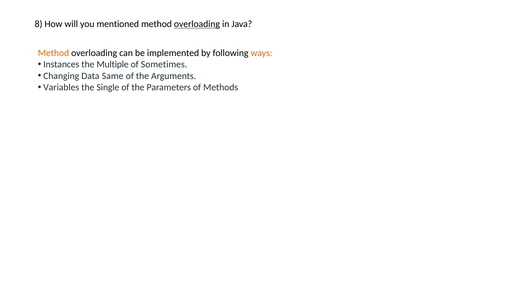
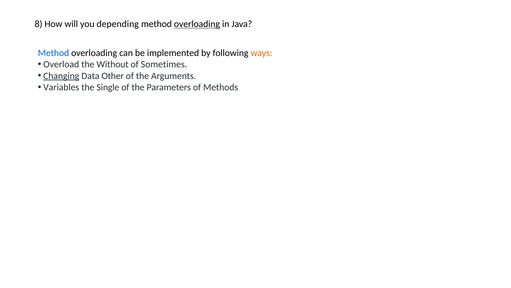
mentioned: mentioned -> depending (118, 24)
Method colour: orange -> blue (53, 53)
Instances: Instances -> Overload (61, 64)
Multiple: Multiple -> Without (113, 64)
Changing underline: none -> present (61, 76)
Same: Same -> Other (113, 76)
